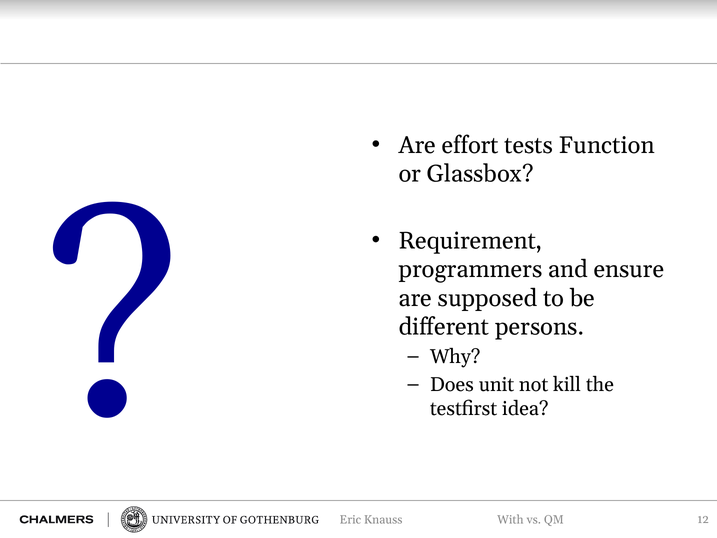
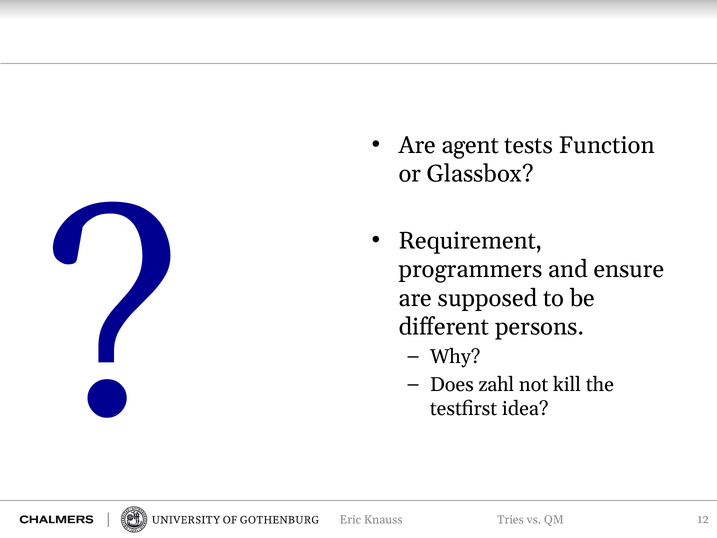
effort: effort -> agent (470, 145)
unit: unit -> zahl (496, 385)
With: With -> Tries (510, 520)
